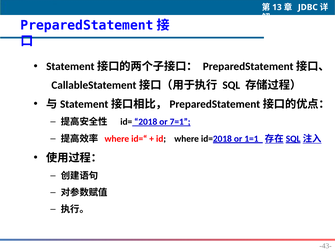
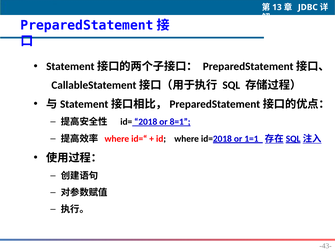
7=1: 7=1 -> 8=1 (180, 122)
